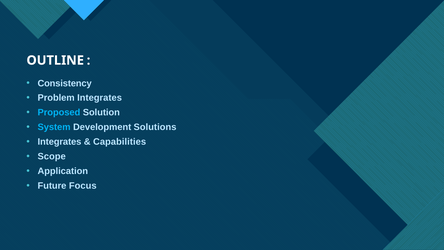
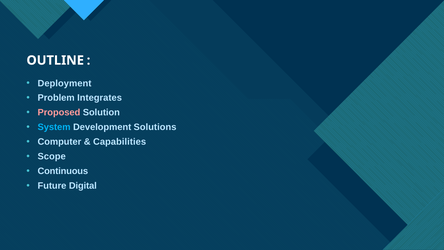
Consistency: Consistency -> Deployment (65, 83)
Proposed colour: light blue -> pink (59, 112)
Integrates: Integrates -> Computer (59, 142)
Application: Application -> Continuous (63, 171)
Focus: Focus -> Digital (83, 186)
